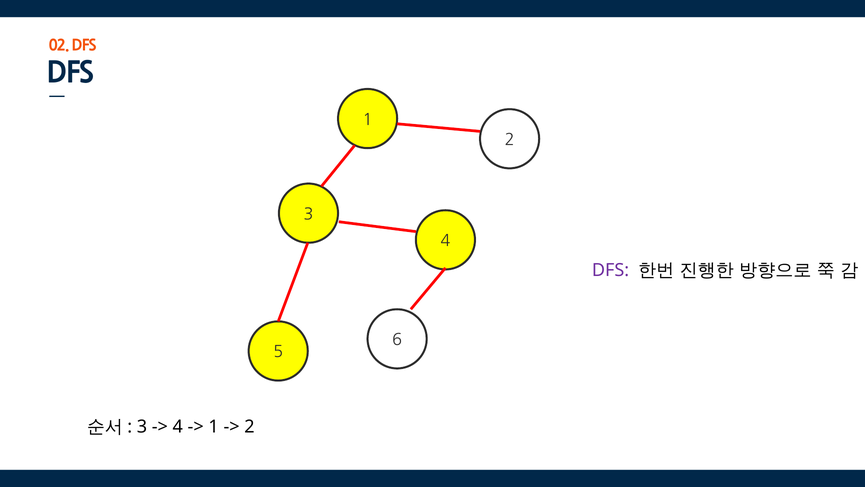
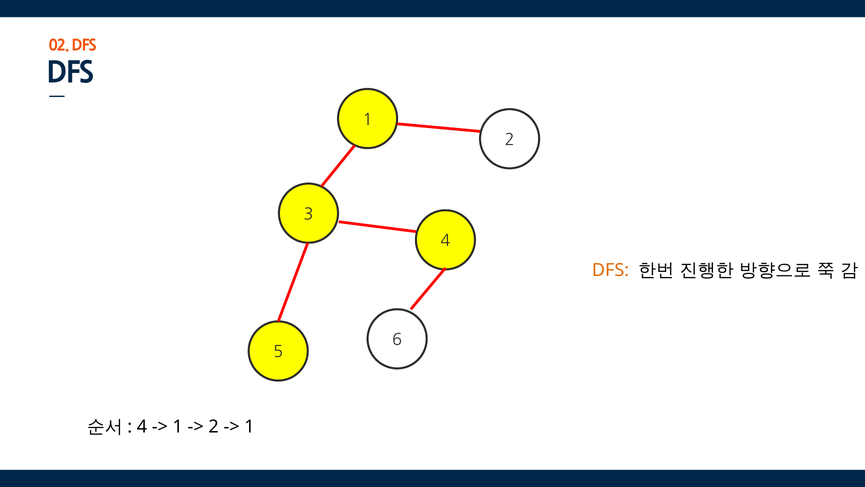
DFS colour: purple -> orange (611, 270)
3: 3 -> 4 (142, 427)
4: 4 -> 1 (178, 427)
1: 1 -> 2 (214, 427)
2: 2 -> 1 (250, 427)
